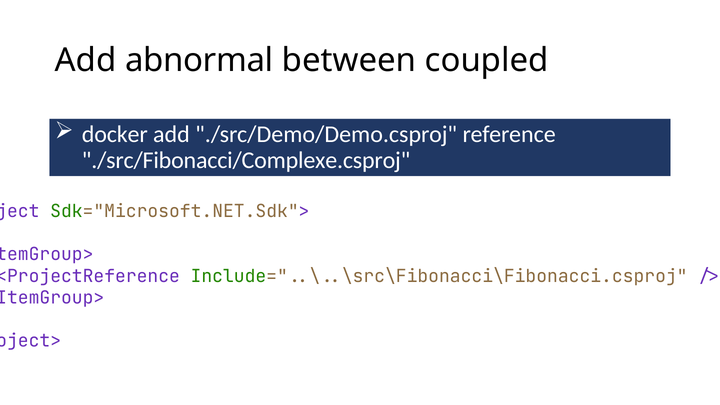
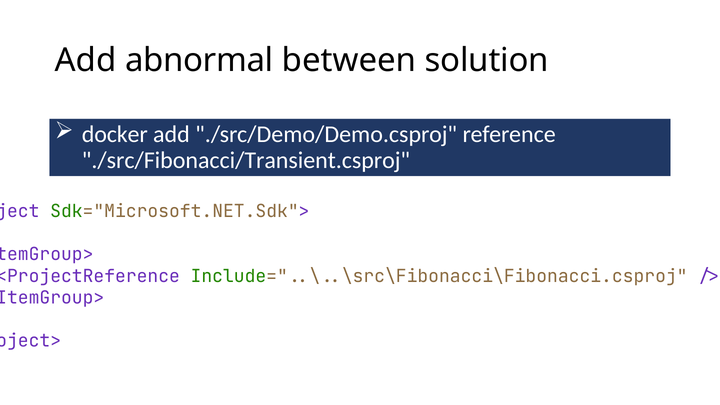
coupled: coupled -> solution (487, 60)
./src/Fibonacci/Complexe.csproj: ./src/Fibonacci/Complexe.csproj -> ./src/Fibonacci/Transient.csproj (246, 160)
